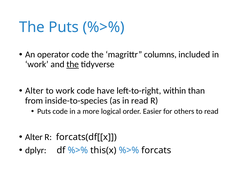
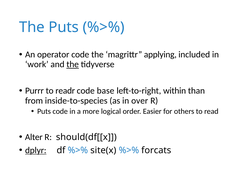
columns: columns -> applying (160, 54)
Alter: Alter -> Purrr (34, 91)
to work: work -> readr (65, 91)
have: have -> base (106, 91)
in read: read -> over (140, 100)
forcats(df[[x: forcats(df[[x -> should(df[[x (86, 137)
dplyr underline: none -> present (36, 150)
this(x: this(x -> site(x (103, 150)
